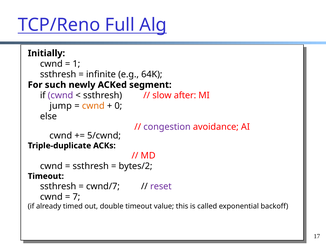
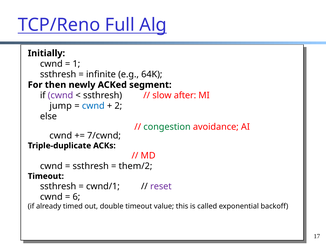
such: such -> then (56, 85)
cwnd colour: orange -> blue (93, 106)
0: 0 -> 2 (118, 106)
congestion colour: purple -> green (167, 127)
5/cwnd: 5/cwnd -> 7/cwnd (104, 135)
bytes/2: bytes/2 -> them/2 (135, 166)
cwnd/7: cwnd/7 -> cwnd/1 (103, 186)
7: 7 -> 6 (76, 196)
